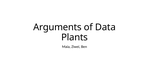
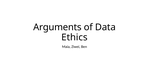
Plants: Plants -> Ethics (74, 37)
